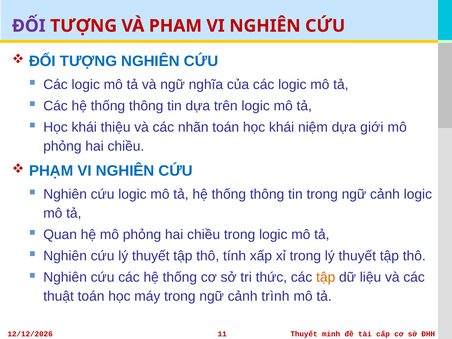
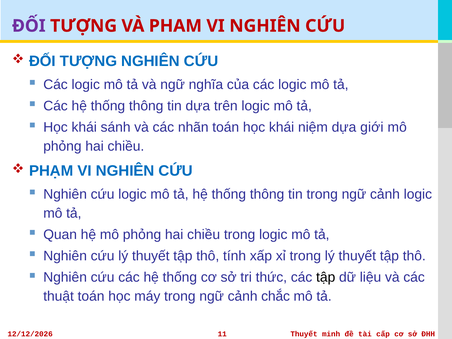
thiệu: thiệu -> sánh (116, 127)
tập colour: orange -> black (326, 277)
trình: trình -> chắc (276, 296)
